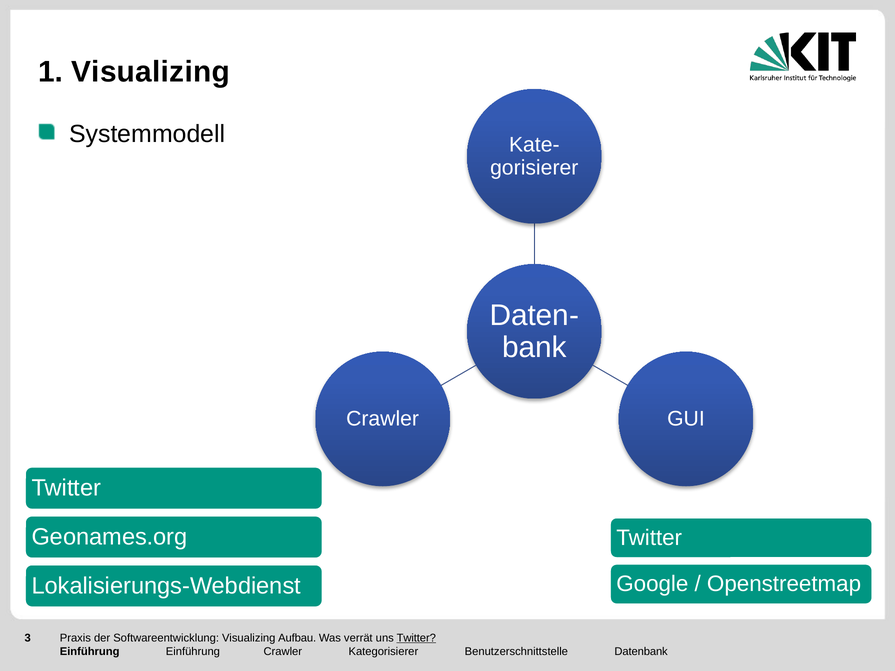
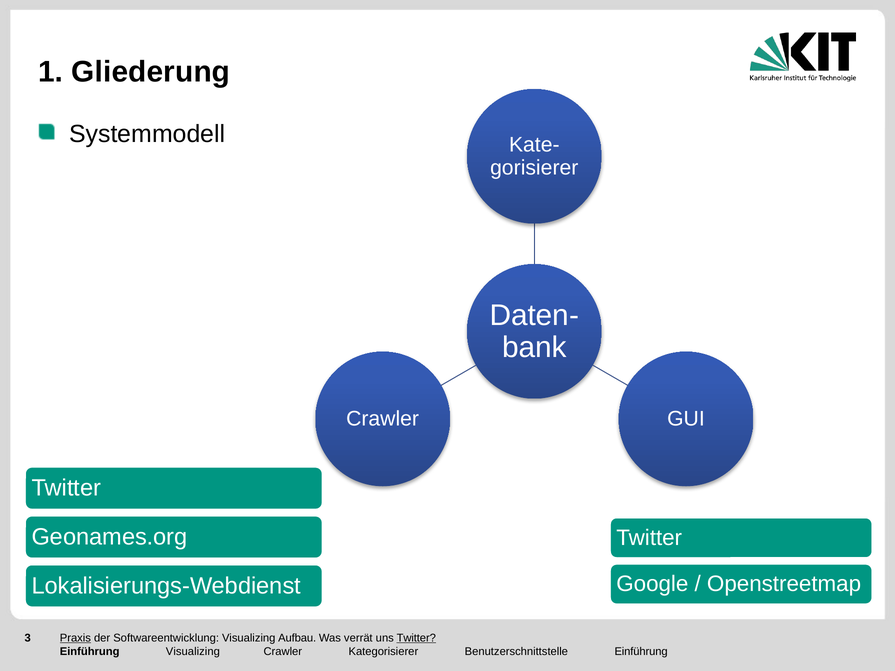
1 Visualizing: Visualizing -> Gliederung (151, 72)
Praxis underline: none -> present (75, 638)
Einführung Einführung: Einführung -> Visualizing (193, 652)
Benutzerschnittstelle Datenbank: Datenbank -> Einführung (641, 652)
